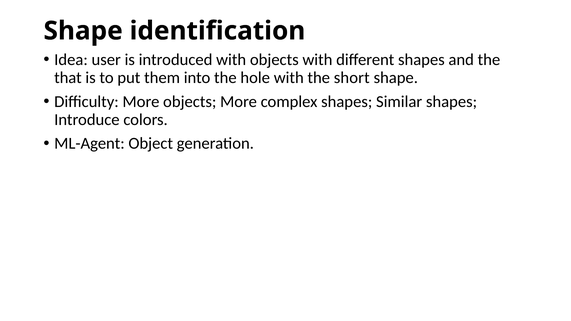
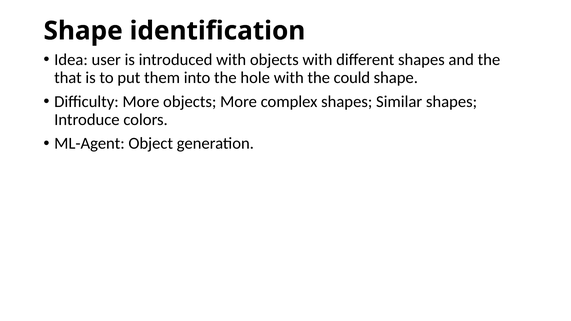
short: short -> could (352, 78)
